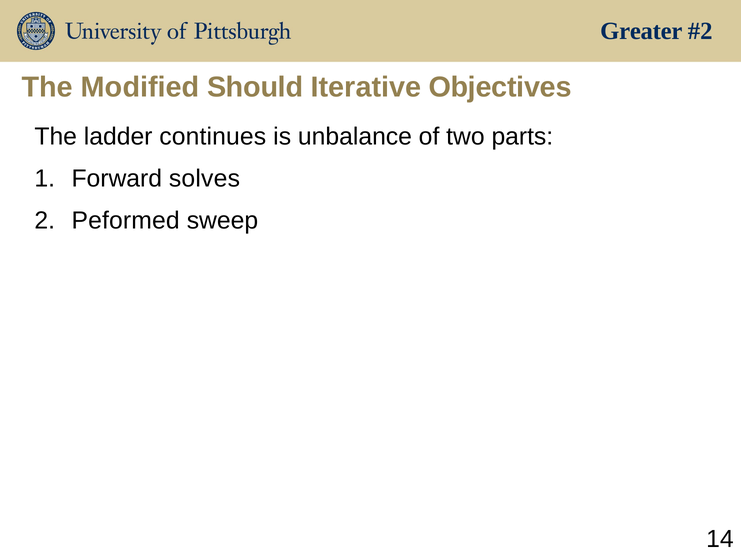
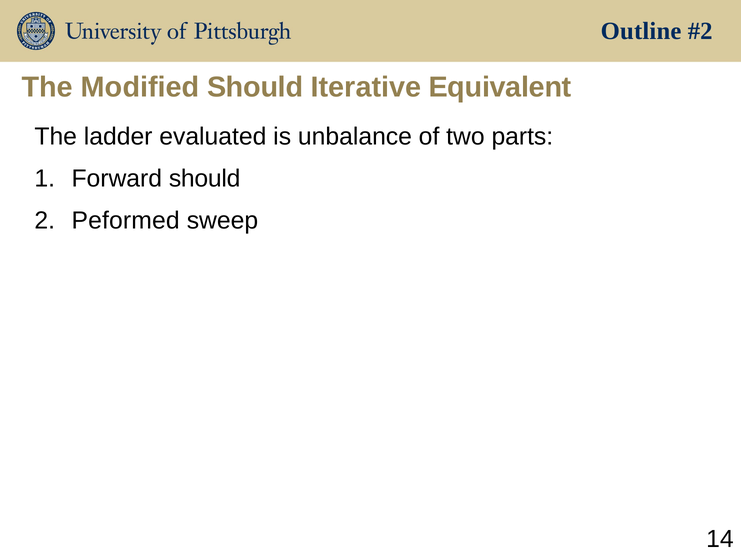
Greater: Greater -> Outline (641, 31)
Objectives: Objectives -> Equivalent (500, 87)
continues: continues -> evaluated (213, 137)
Forward solves: solves -> should (205, 179)
